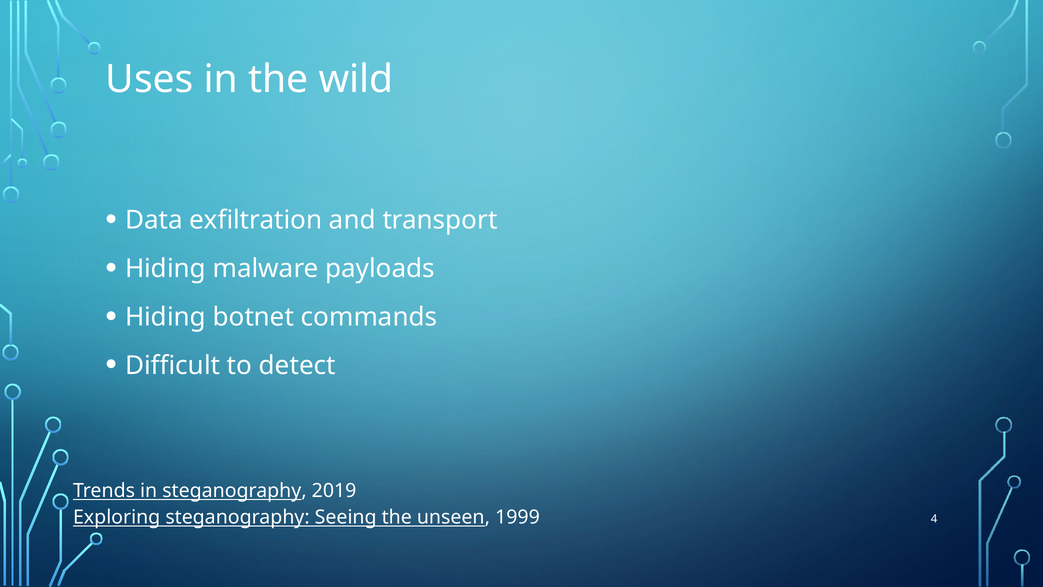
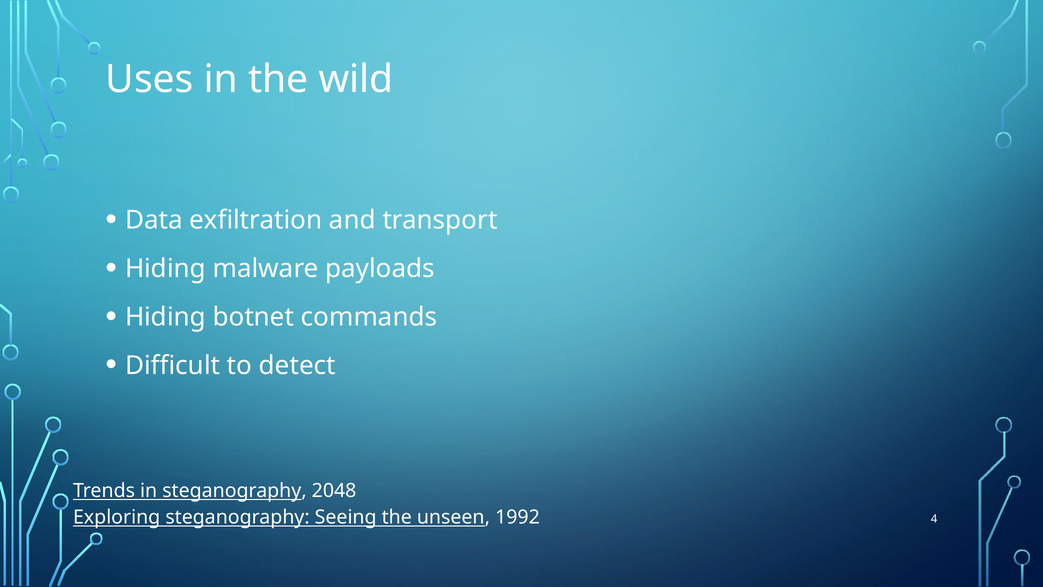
2019: 2019 -> 2048 (334, 490)
1999: 1999 -> 1992 (517, 517)
